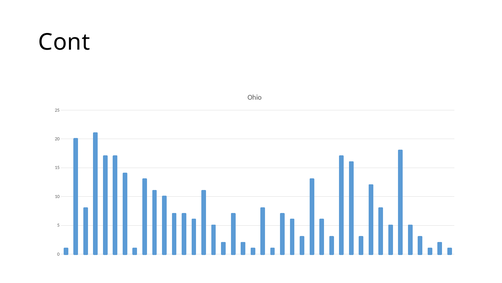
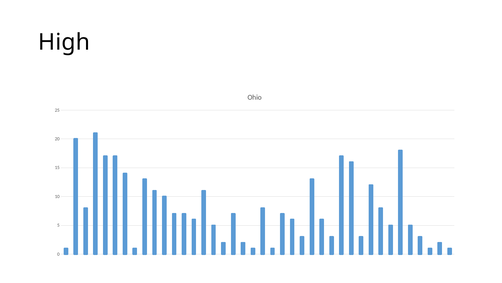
Cont: Cont -> High (64, 42)
